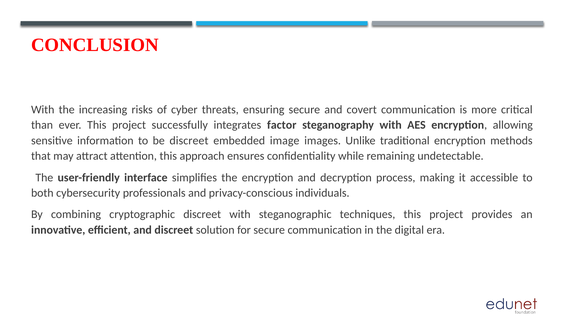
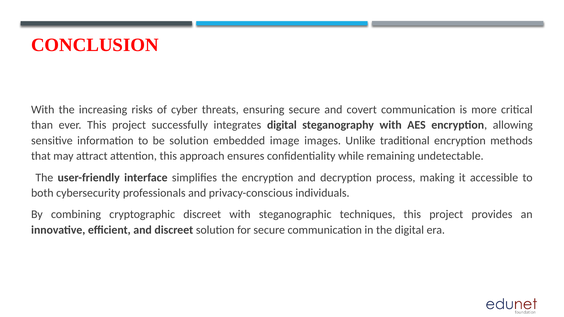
integrates factor: factor -> digital (282, 125)
be discreet: discreet -> solution (189, 141)
